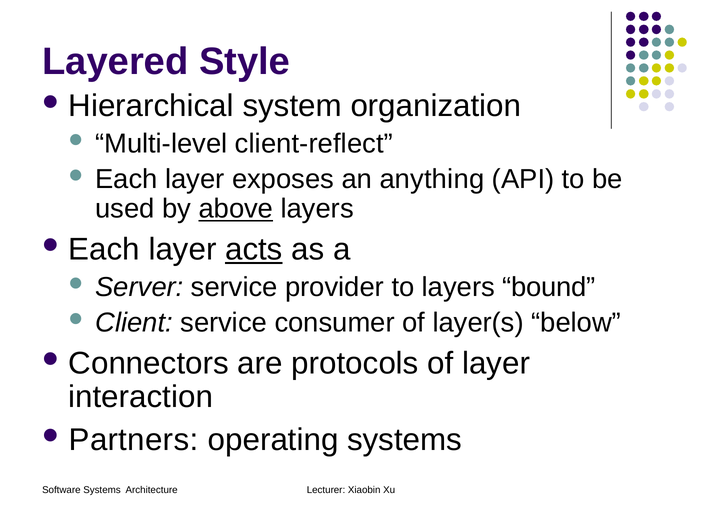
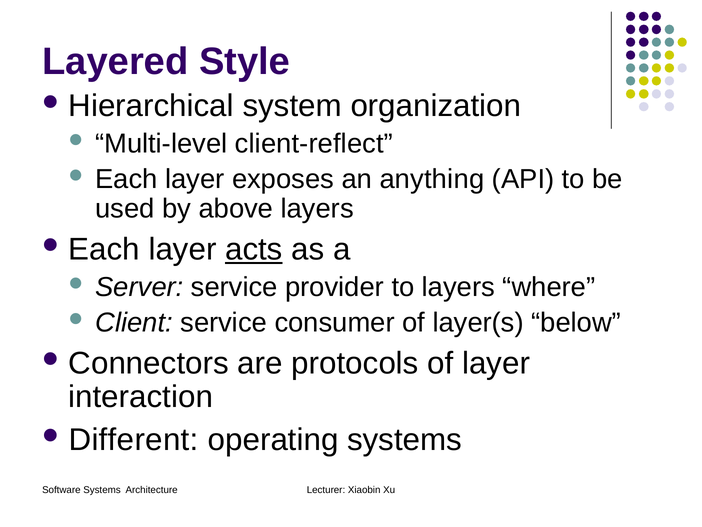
above underline: present -> none (236, 209)
bound: bound -> where (549, 287)
Partners: Partners -> Different (134, 440)
